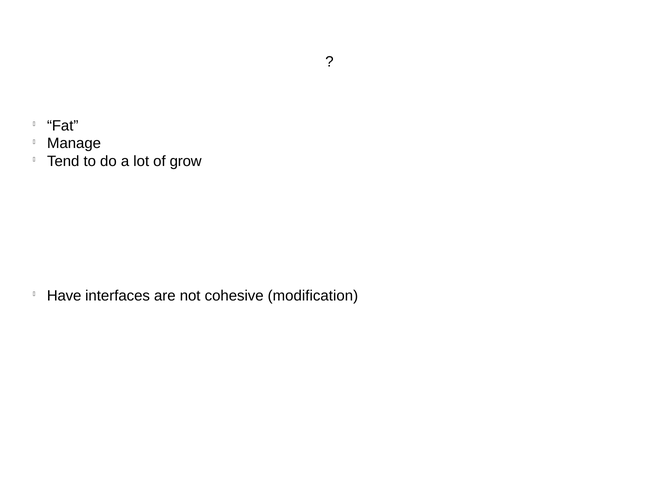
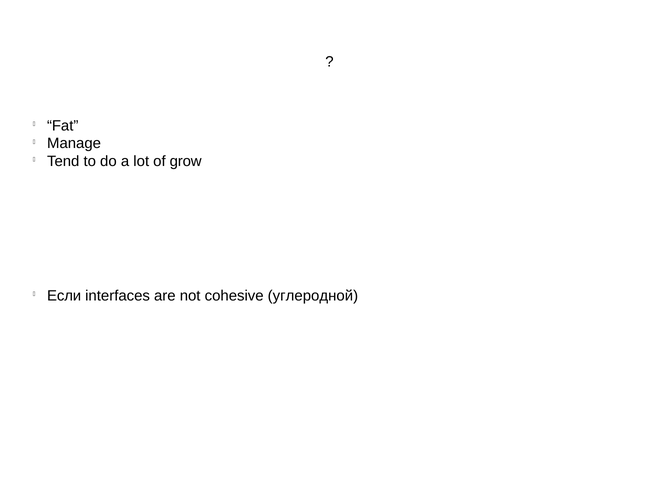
Have: Have -> Если (64, 296)
modification: modification -> углеродной (313, 296)
